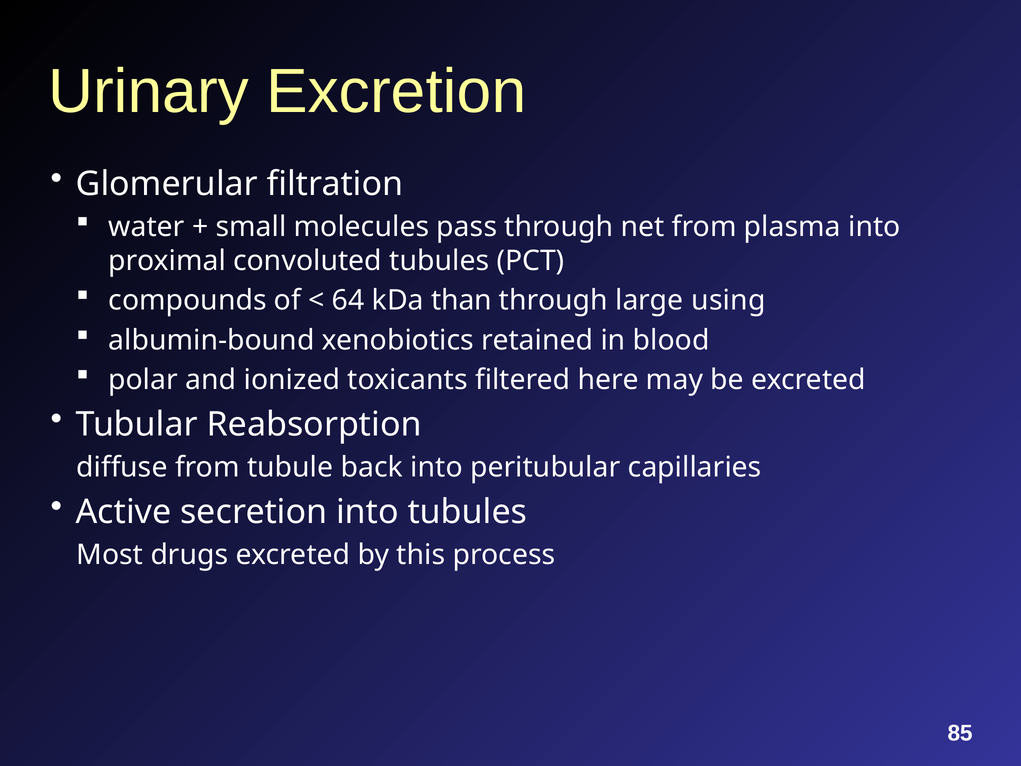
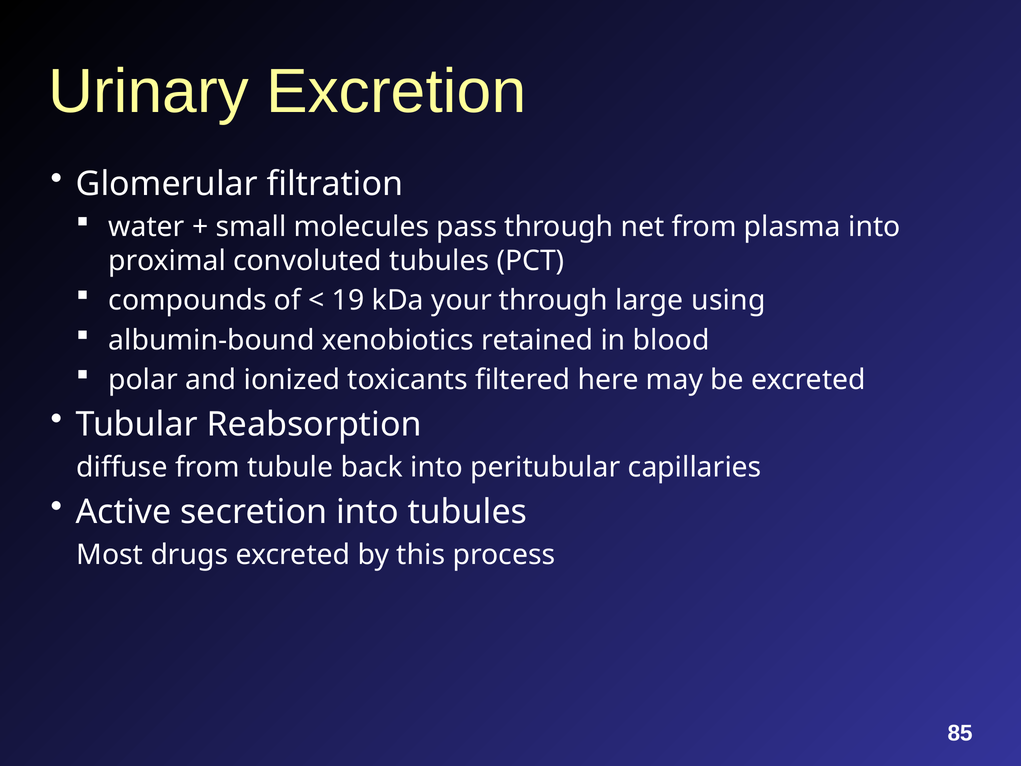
64: 64 -> 19 (348, 300)
than: than -> your (461, 300)
